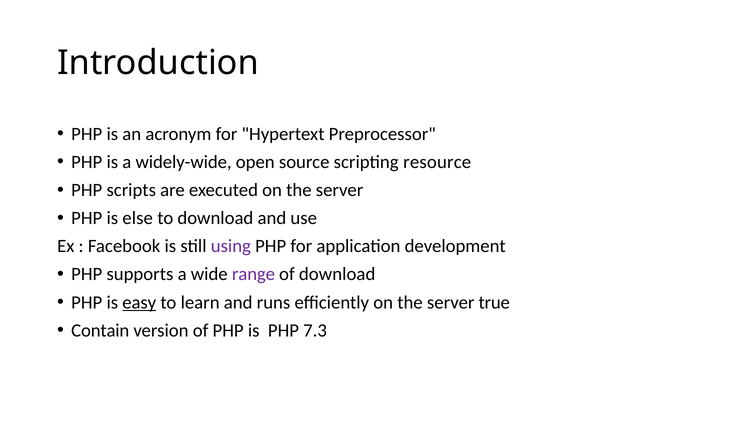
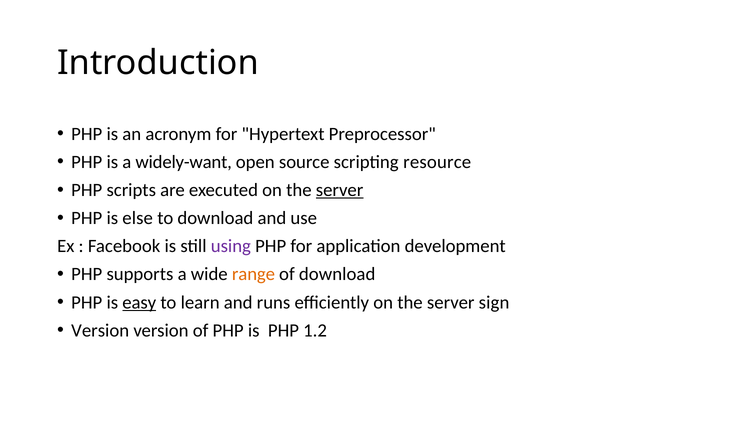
widely-wide: widely-wide -> widely-want (184, 162)
server underline: none -> present (340, 190)
range colour: purple -> orange (253, 274)
true: true -> sign (494, 302)
Contain: Contain -> Version (100, 330)
7.3: 7.3 -> 1.2 (315, 330)
